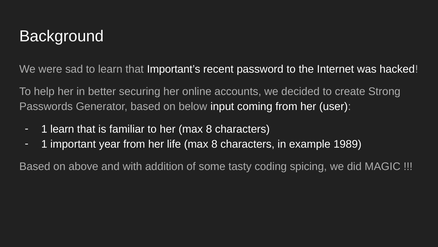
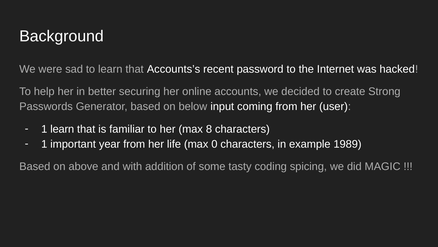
Important’s: Important’s -> Accounts’s (174, 69)
life max 8: 8 -> 0 (214, 144)
